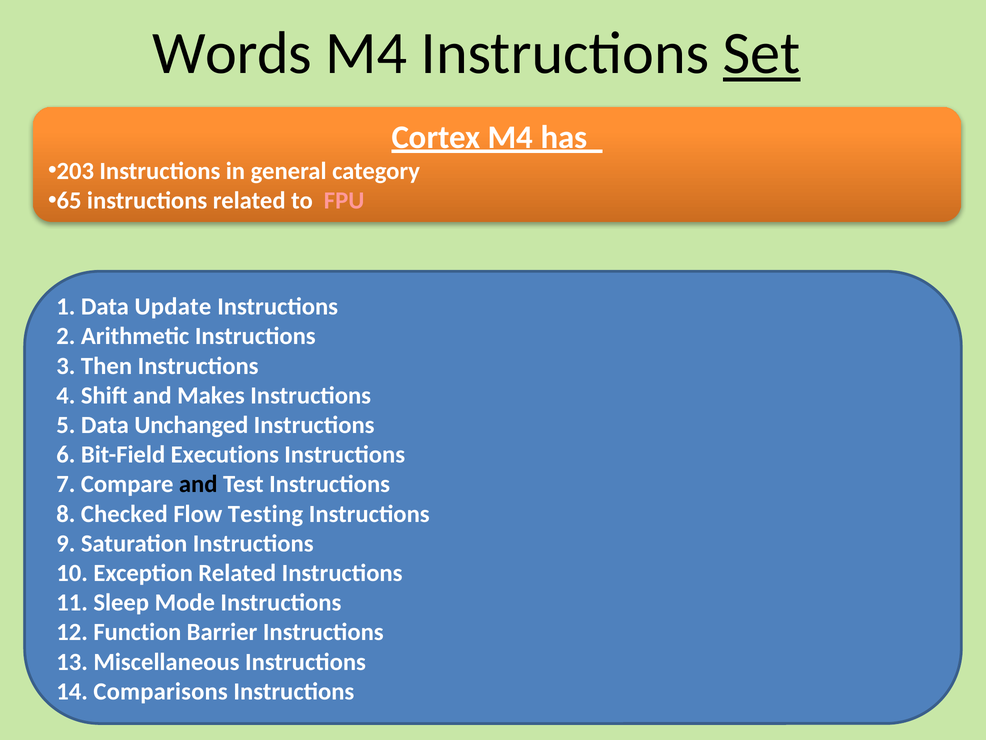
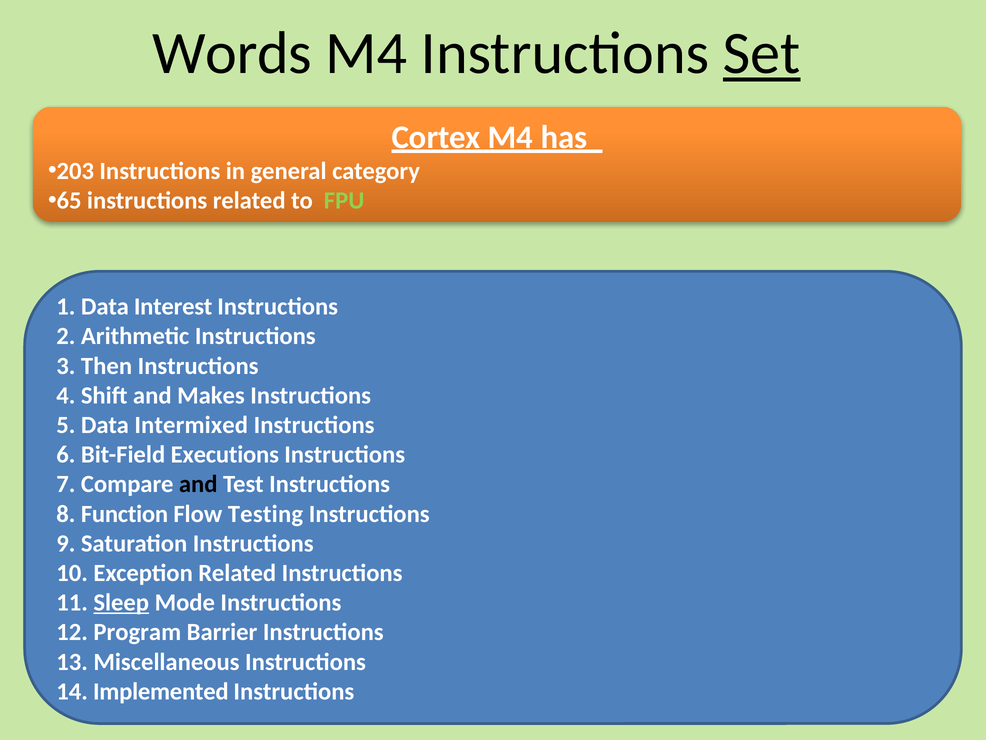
FPU colour: pink -> light green (344, 201)
Update: Update -> Interest (173, 306)
Unchanged: Unchanged -> Intermixed (191, 425)
Checked: Checked -> Function (125, 514)
Sleep underline: none -> present (121, 602)
Function: Function -> Program (137, 632)
Comparisons: Comparisons -> Implemented (161, 691)
